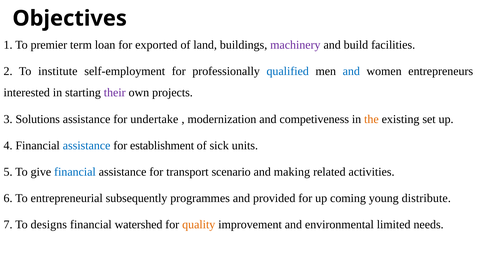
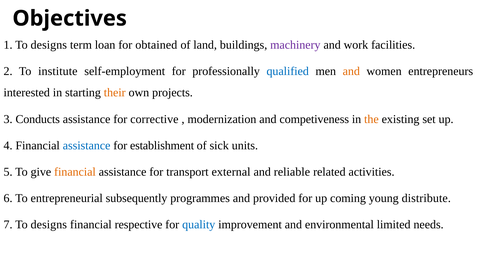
1 To premier: premier -> designs (49, 45)
exported: exported -> obtained (156, 45)
build: build -> work (356, 45)
and colour: blue -> orange (351, 71)
their colour: purple -> orange (115, 93)
Solutions: Solutions -> Conducts (38, 119)
undertake: undertake -> corrective (154, 119)
financial colour: blue -> orange (75, 172)
scenario: scenario -> external (231, 172)
making: making -> reliable (292, 172)
watershed: watershed -> respective (139, 225)
quality colour: orange -> blue (199, 225)
